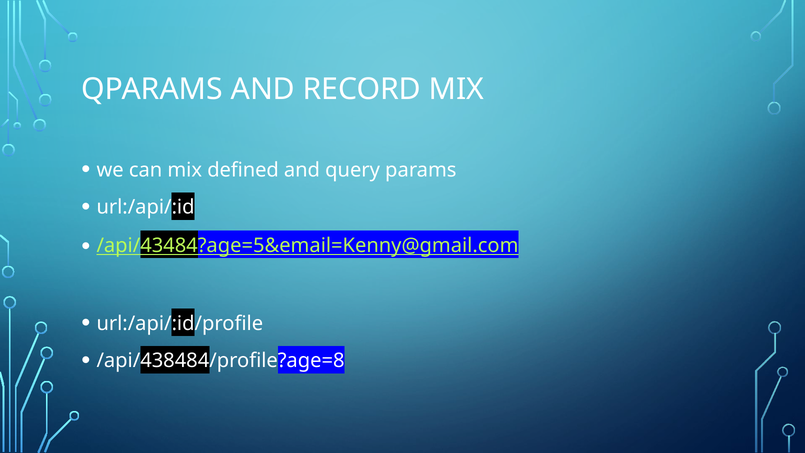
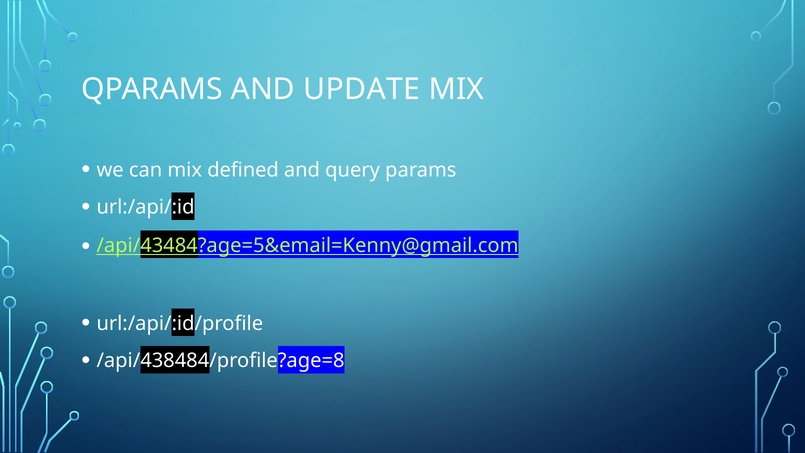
RECORD: RECORD -> UPDATE (362, 89)
